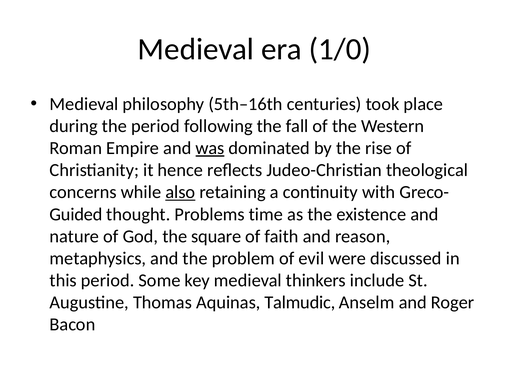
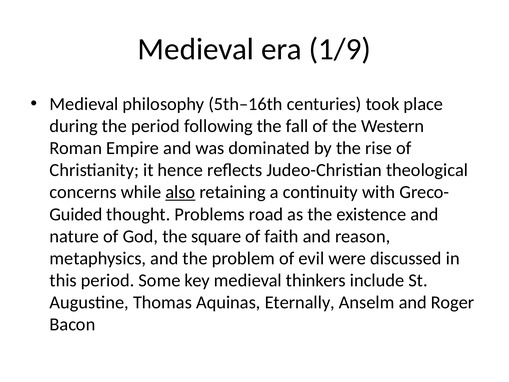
1/0: 1/0 -> 1/9 (340, 49)
was underline: present -> none (210, 148)
time: time -> road (266, 214)
Talmudic: Talmudic -> Eternally (300, 302)
